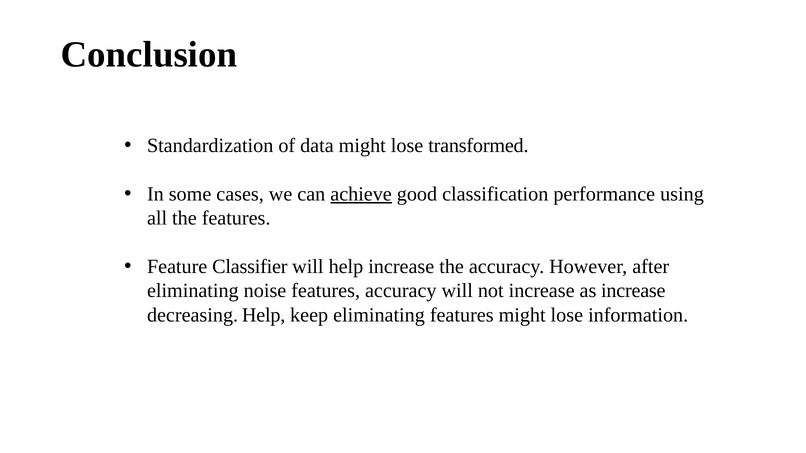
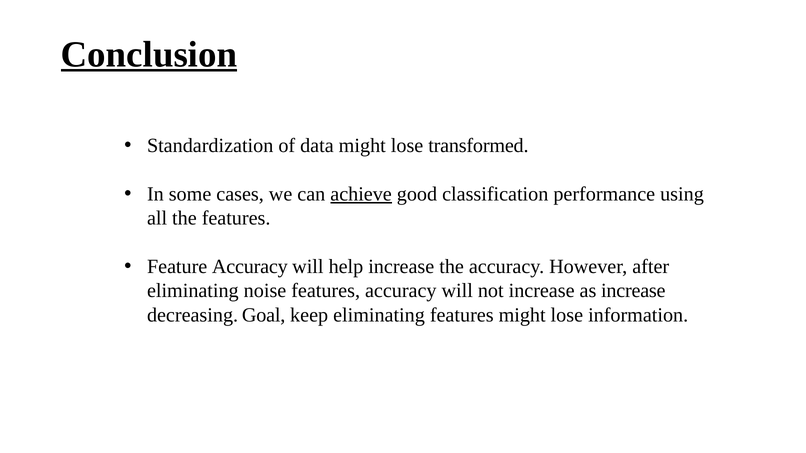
Conclusion underline: none -> present (149, 54)
Feature Classifier: Classifier -> Accuracy (250, 267)
decreasing Help: Help -> Goal (264, 315)
